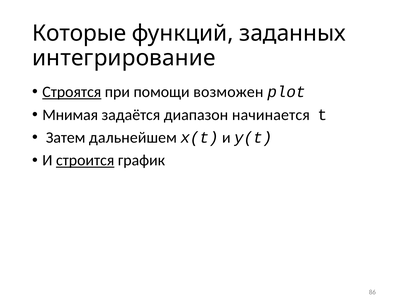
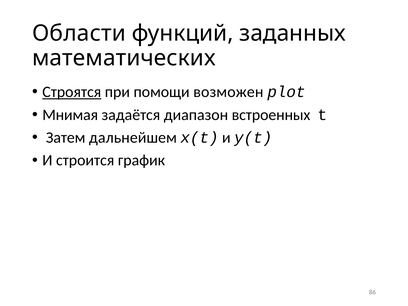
Которые: Которые -> Области (79, 33)
интегрирование: интегрирование -> математических (124, 58)
начинается: начинается -> встроенных (271, 115)
строится underline: present -> none (85, 160)
